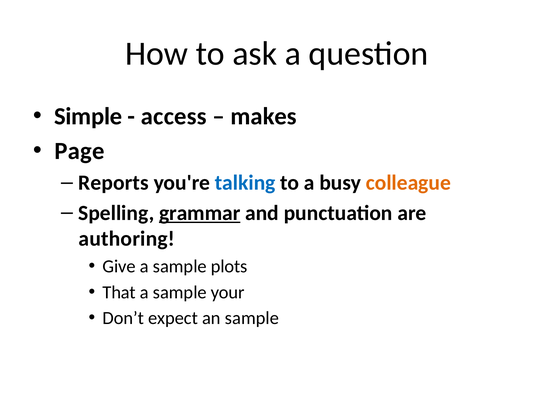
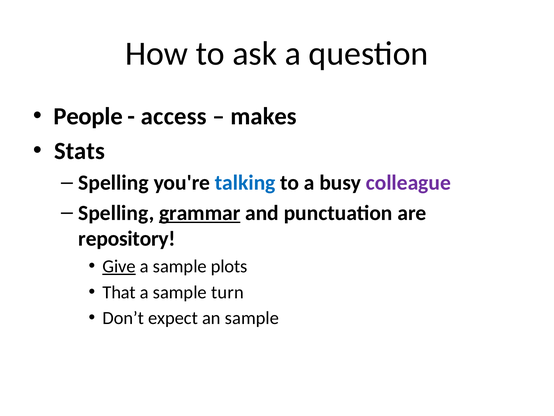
Simple: Simple -> People (88, 116)
Page: Page -> Stats (79, 151)
Reports: Reports -> Spelling (114, 183)
colleague colour: orange -> purple (408, 183)
authoring: authoring -> repository (127, 239)
Give underline: none -> present (119, 266)
your: your -> turn (227, 292)
